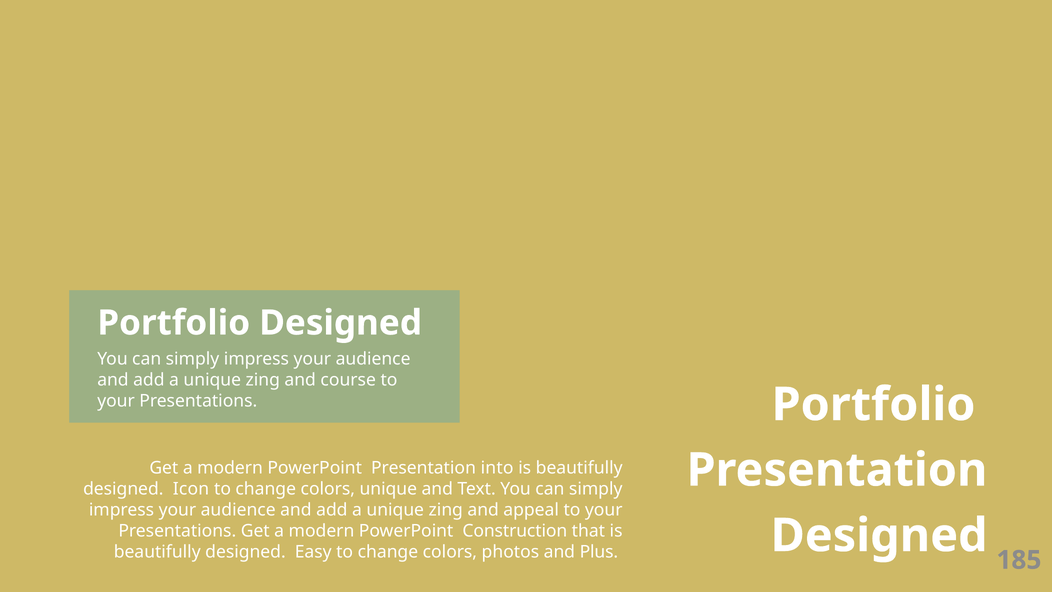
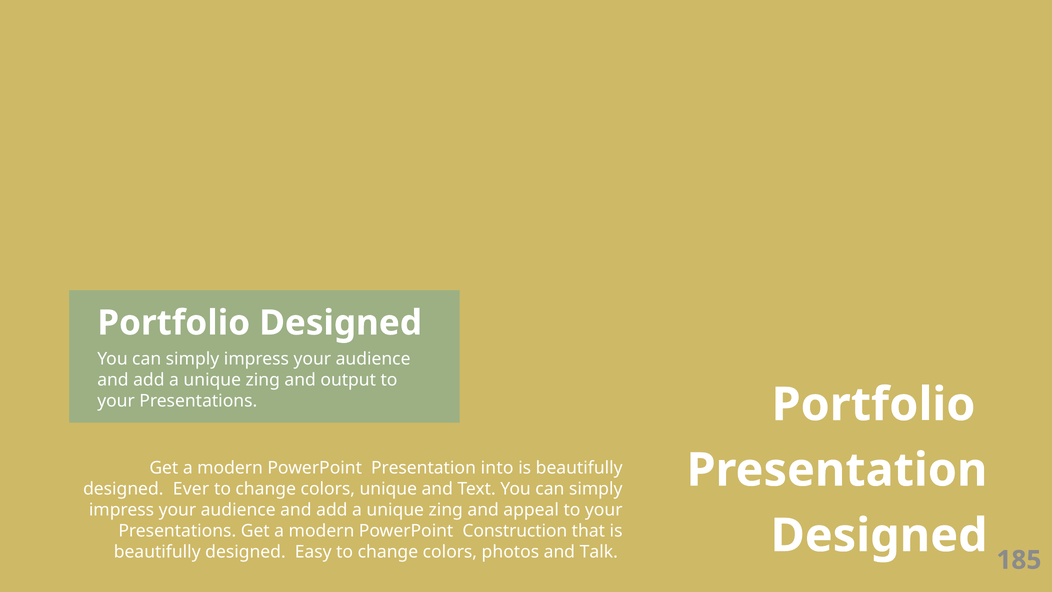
course: course -> output (348, 380)
Icon: Icon -> Ever (191, 489)
Plus: Plus -> Talk (599, 552)
